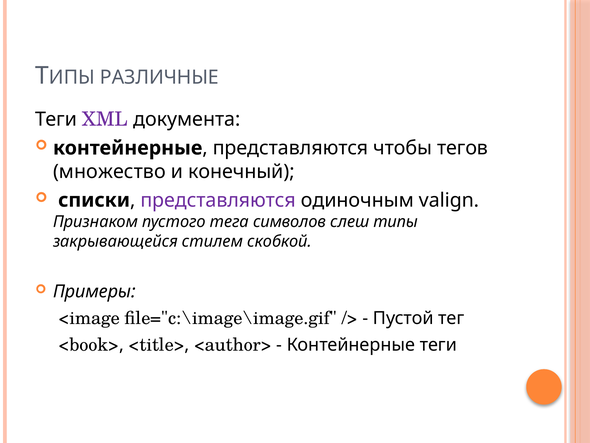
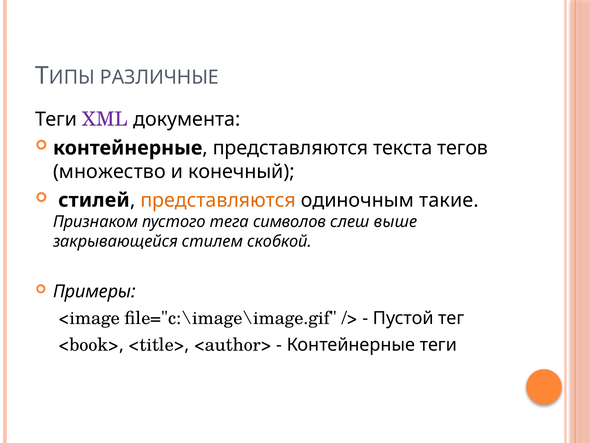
чтобы: чтобы -> текста (403, 148)
списки: списки -> стилей (94, 200)
представляются colour: purple -> orange (218, 200)
valign: valign -> такие (449, 200)
типы: типы -> выше (396, 221)
